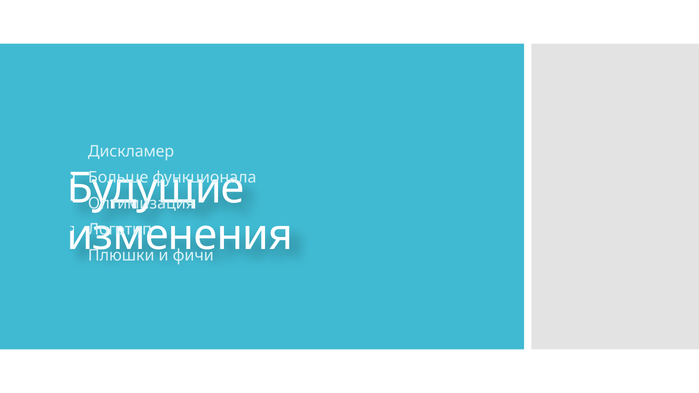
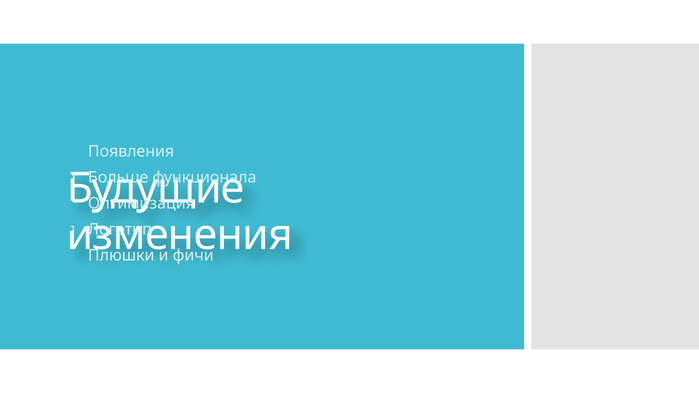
Дискламер: Дискламер -> Появления (131, 152)
